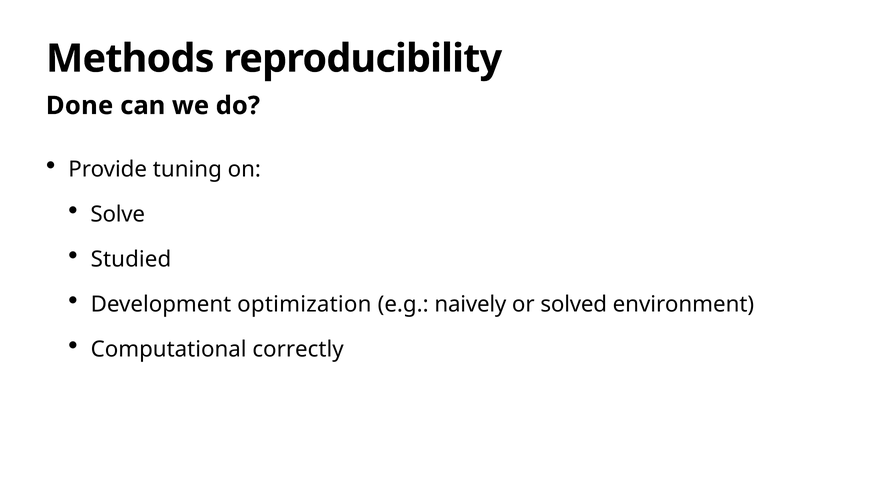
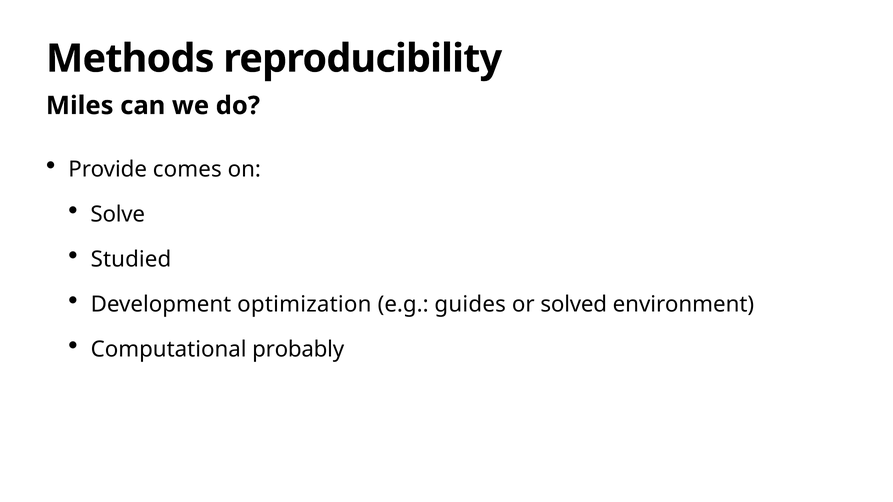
Done: Done -> Miles (80, 106)
tuning: tuning -> comes (187, 169)
naively: naively -> guides (470, 305)
correctly: correctly -> probably (298, 350)
